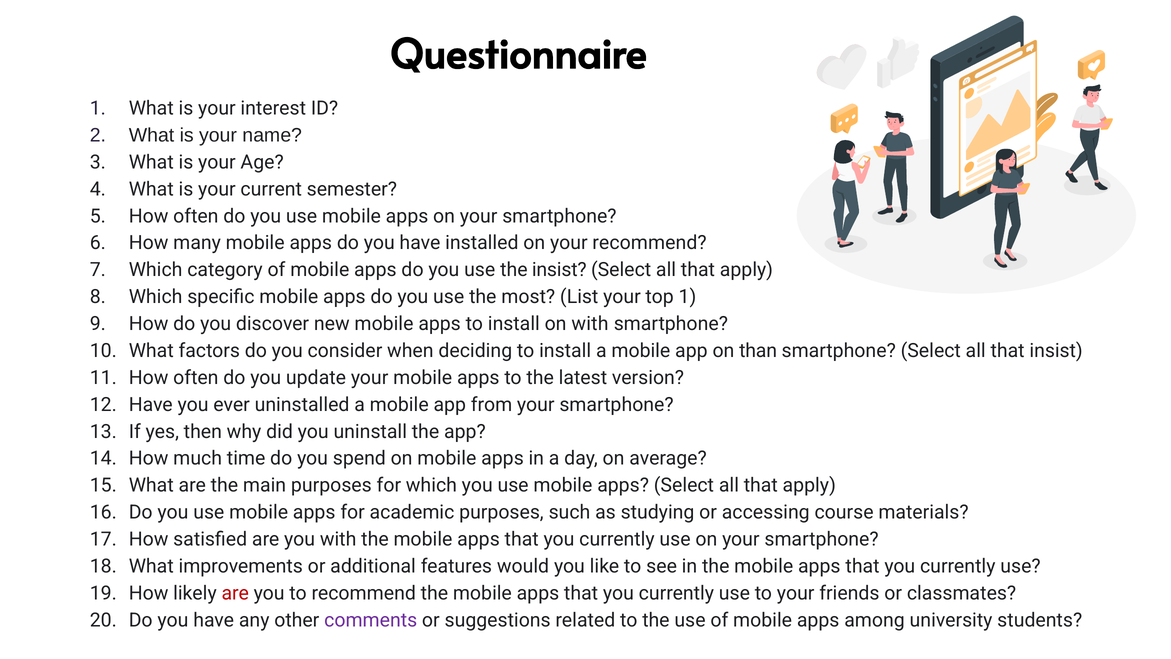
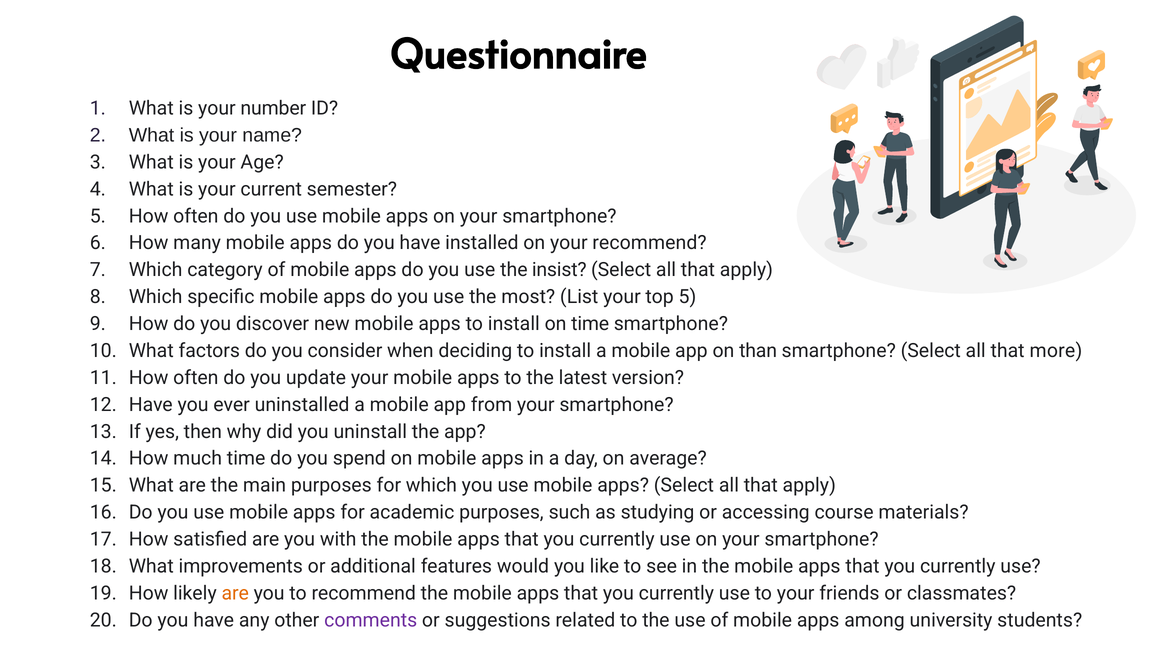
interest: interest -> number (273, 108)
top 1: 1 -> 5 (687, 297)
on with: with -> time (590, 324)
that insist: insist -> more (1056, 351)
are colour: red -> orange (235, 593)
